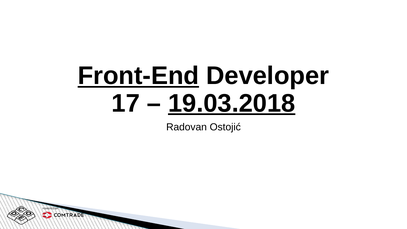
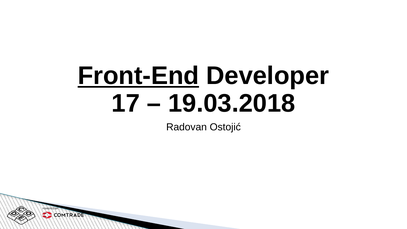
19.03.2018 underline: present -> none (232, 103)
